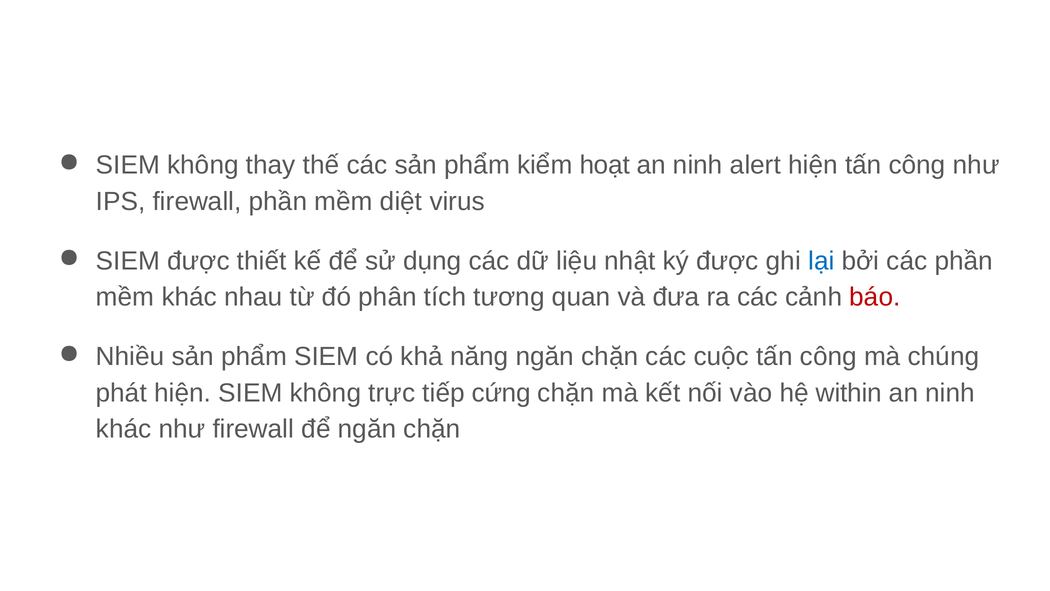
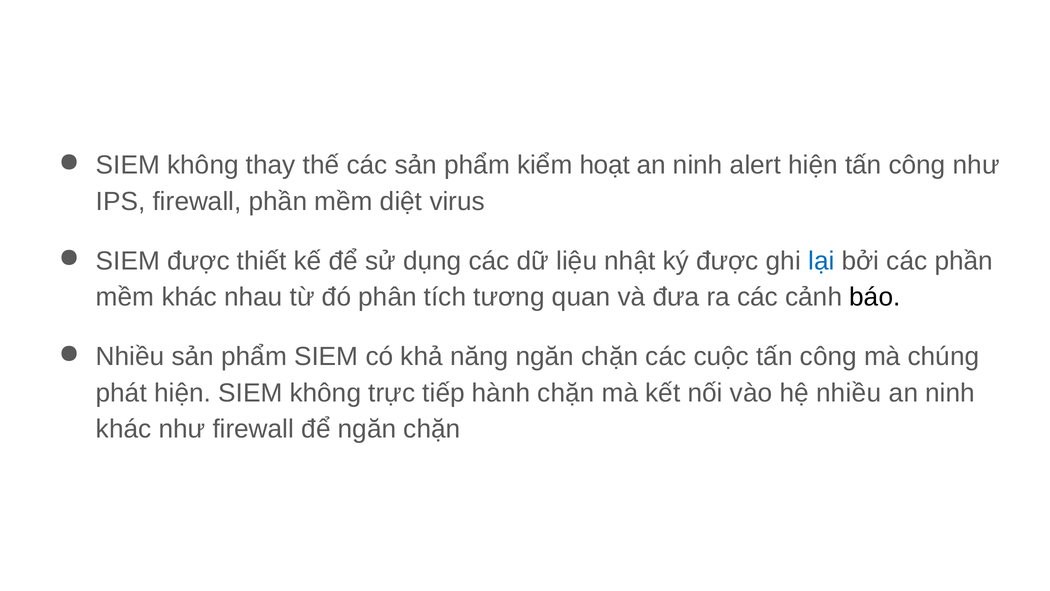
báo colour: red -> black (875, 297)
cứng: cứng -> hành (501, 393)
hệ within: within -> nhiều (849, 393)
